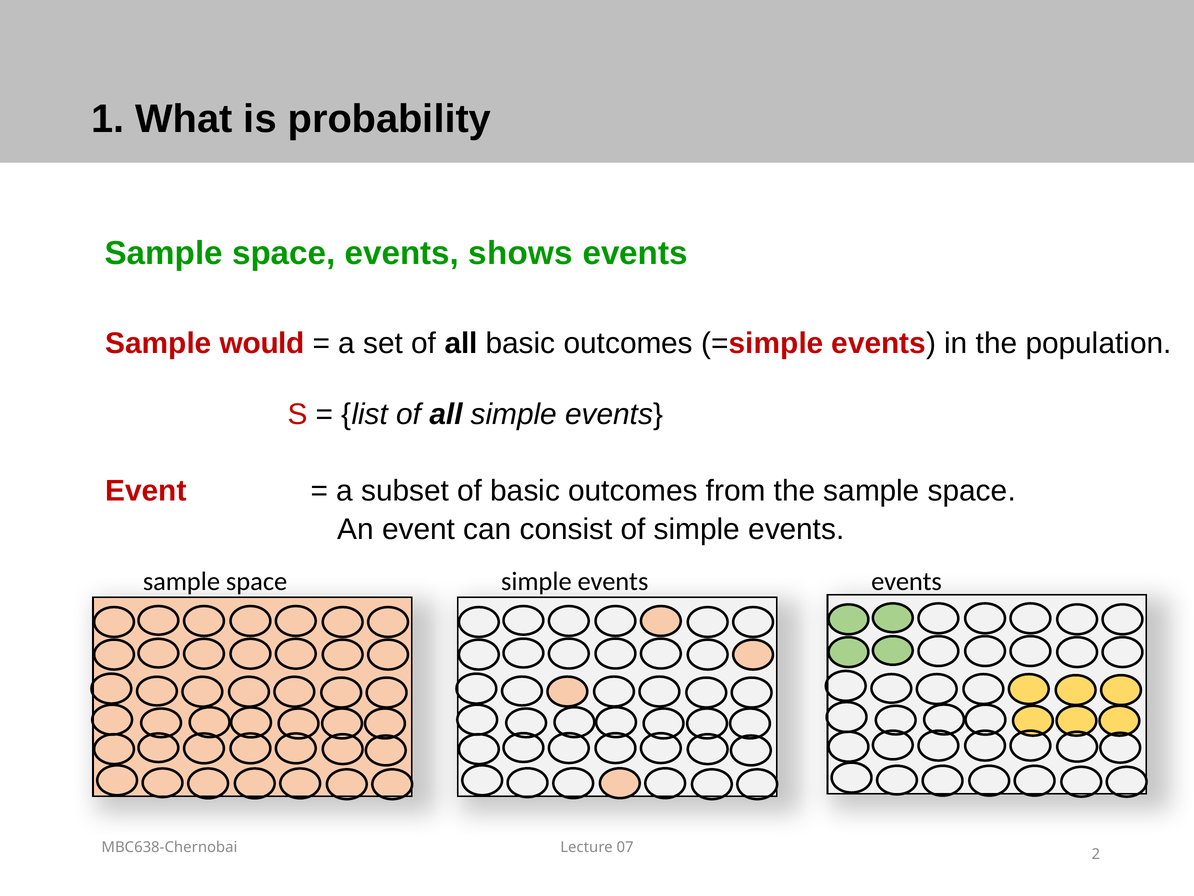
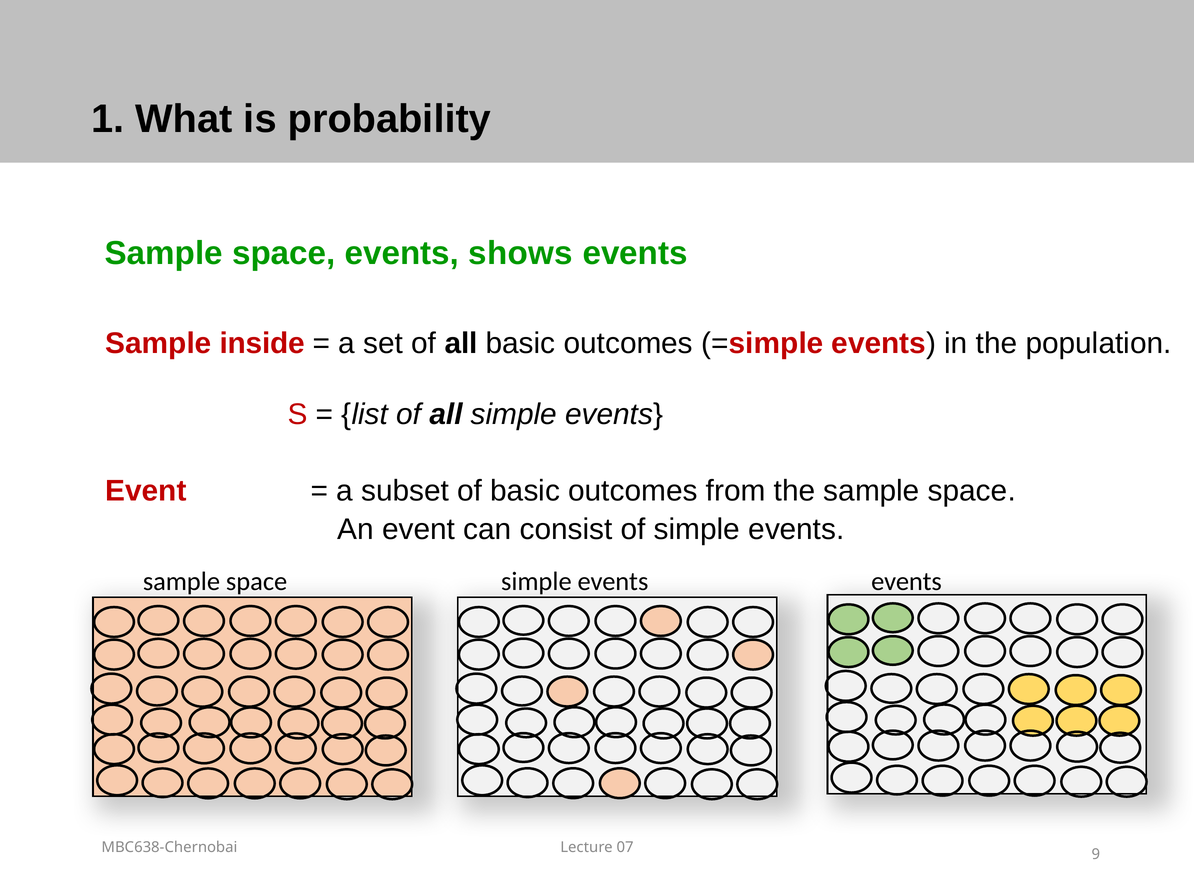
would: would -> inside (262, 343)
2: 2 -> 9 (1096, 854)
